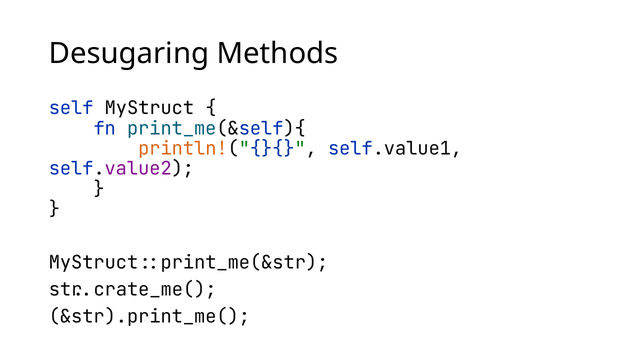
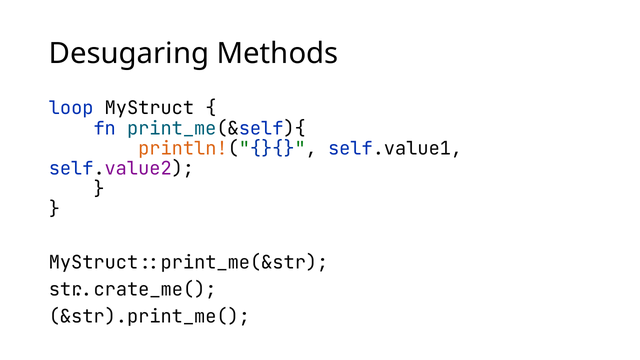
self: self -> loop (71, 108)
